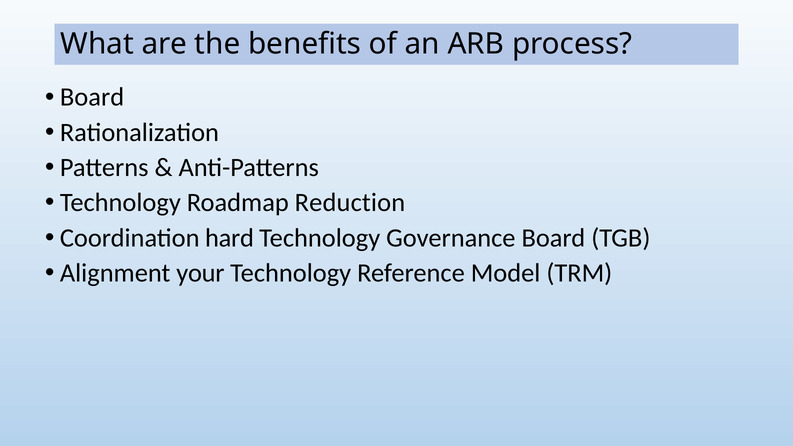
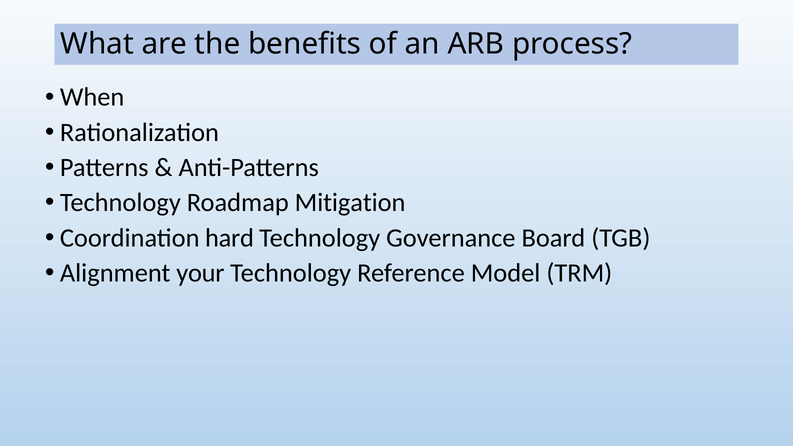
Board: Board -> When (92, 97)
Reduction: Reduction -> Mitigation (350, 203)
